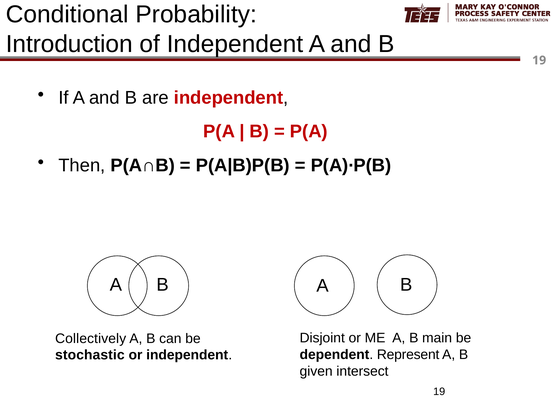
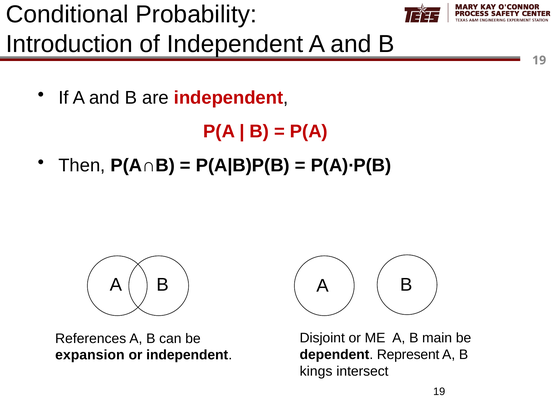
Collectively: Collectively -> References (91, 339)
stochastic: stochastic -> expansion (90, 355)
given: given -> kings (316, 371)
